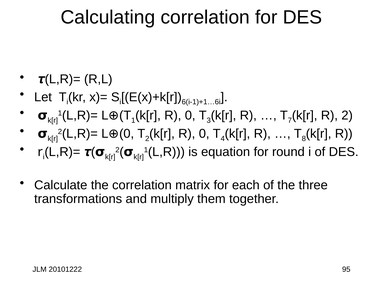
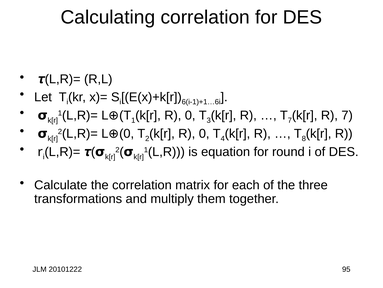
R 2: 2 -> 7 (347, 115)
